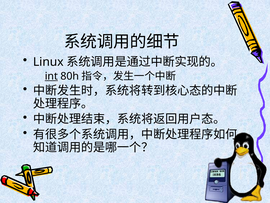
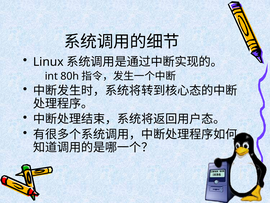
int underline: present -> none (51, 76)
